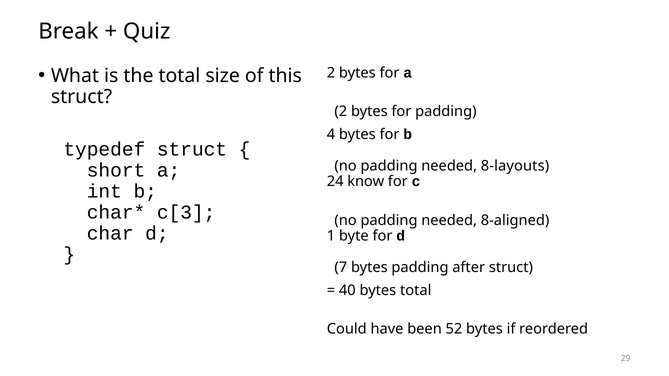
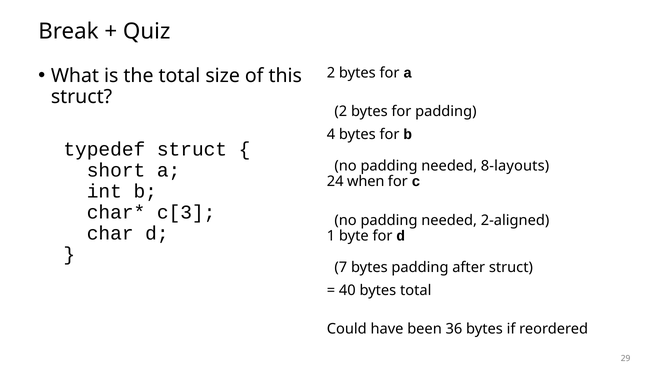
know: know -> when (366, 182)
8-aligned: 8-aligned -> 2-aligned (515, 220)
52: 52 -> 36 (454, 329)
